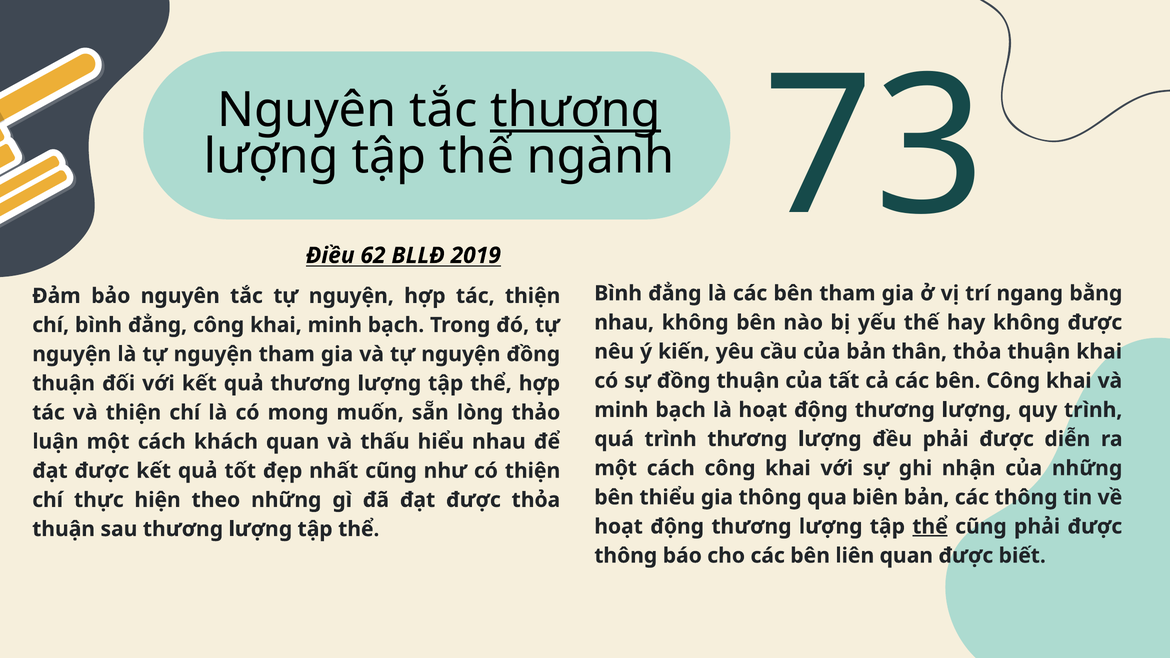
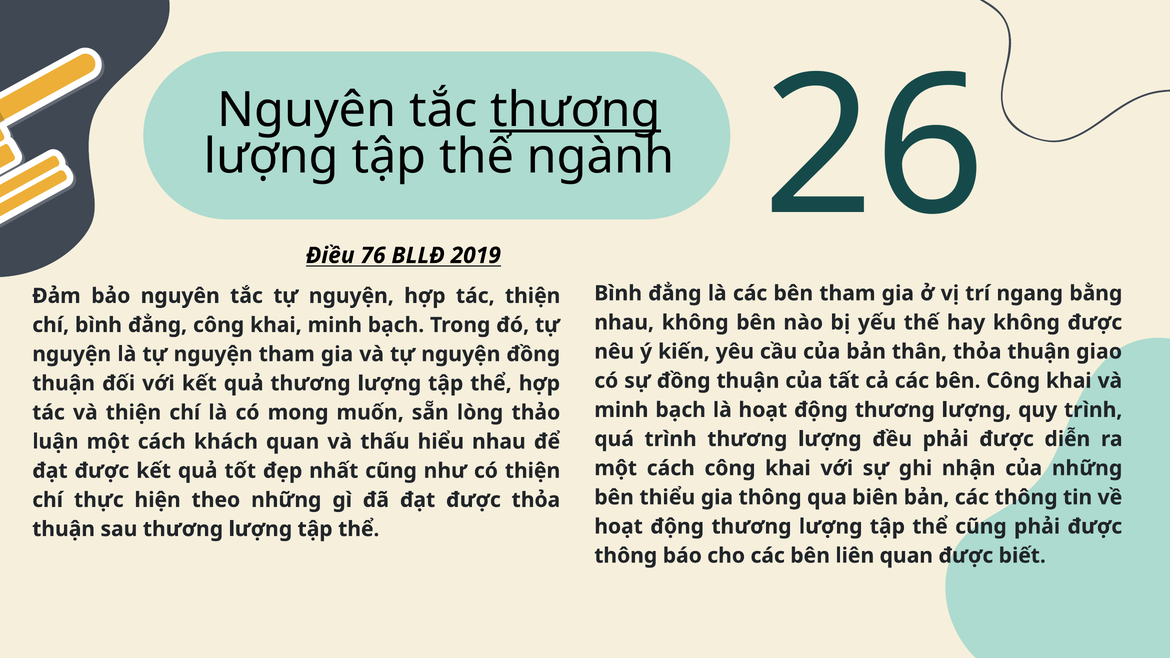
62: 62 -> 76 (373, 256)
73: 73 -> 26 (874, 148)
thuận khai: khai -> giao (1099, 352)
thể underline: present -> none (930, 527)
